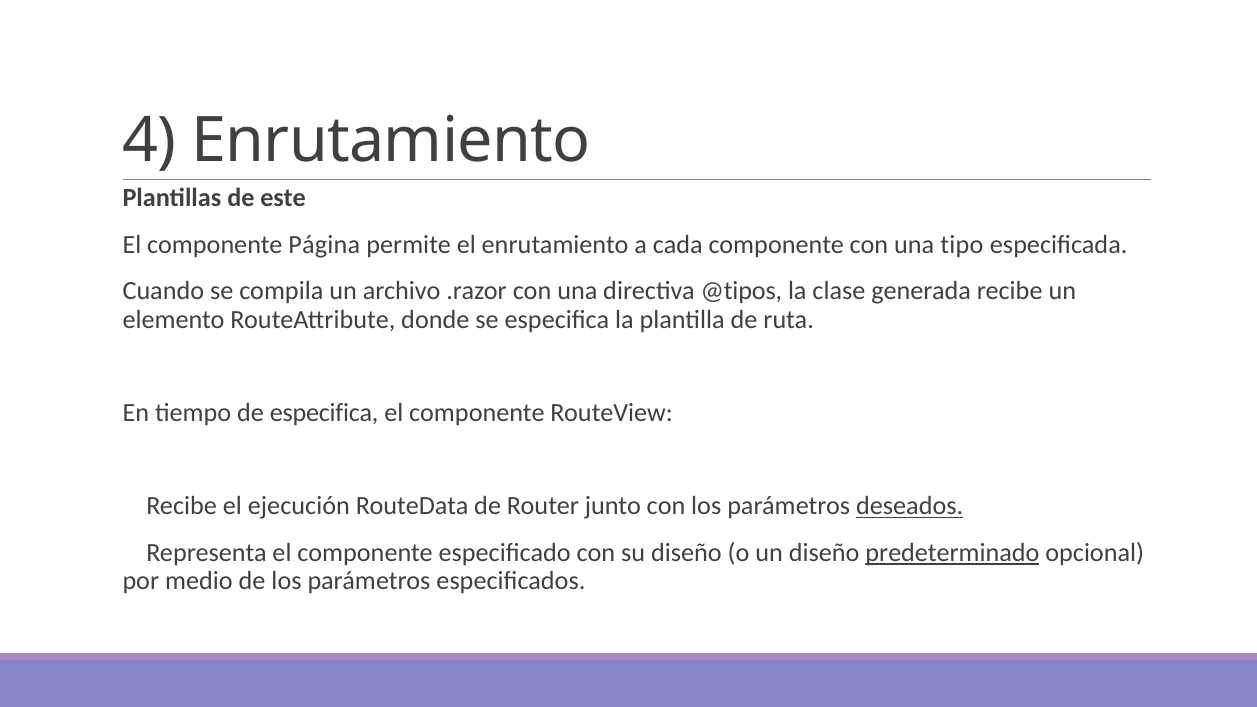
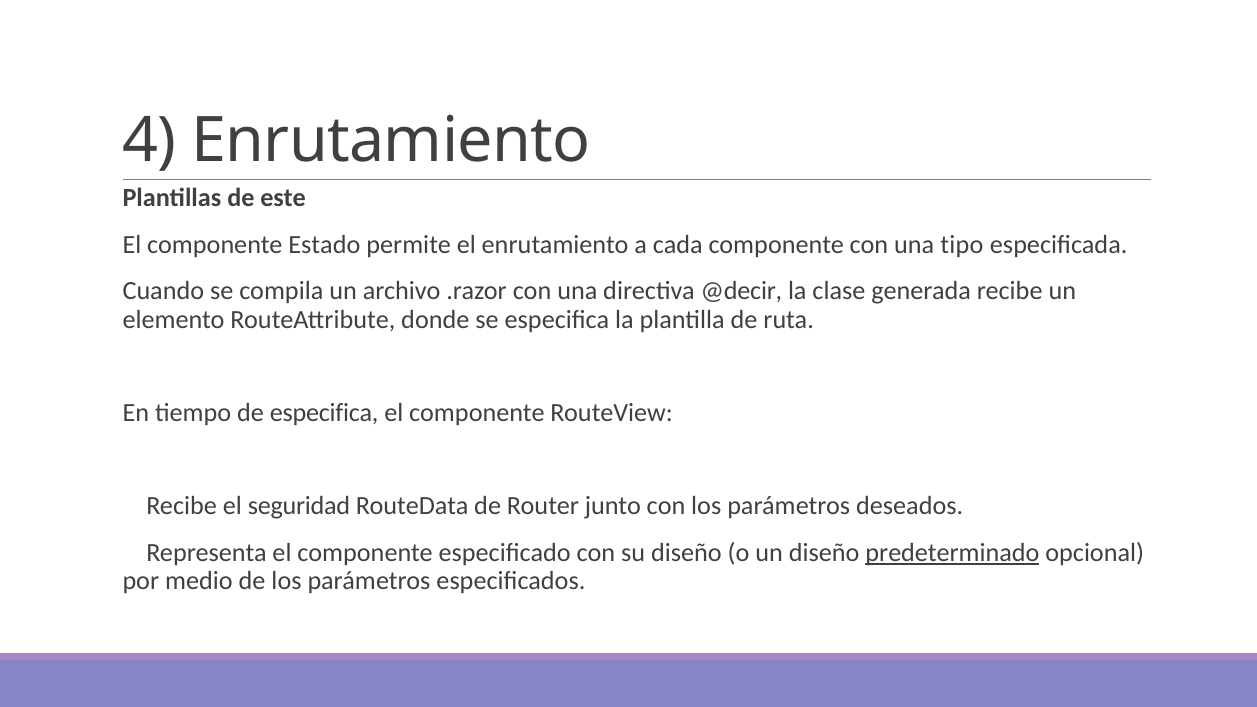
Página: Página -> Estado (324, 245)
@tipos: @tipos -> @decir (741, 291)
ejecución: ejecución -> seguridad (299, 506)
deseados underline: present -> none (910, 506)
